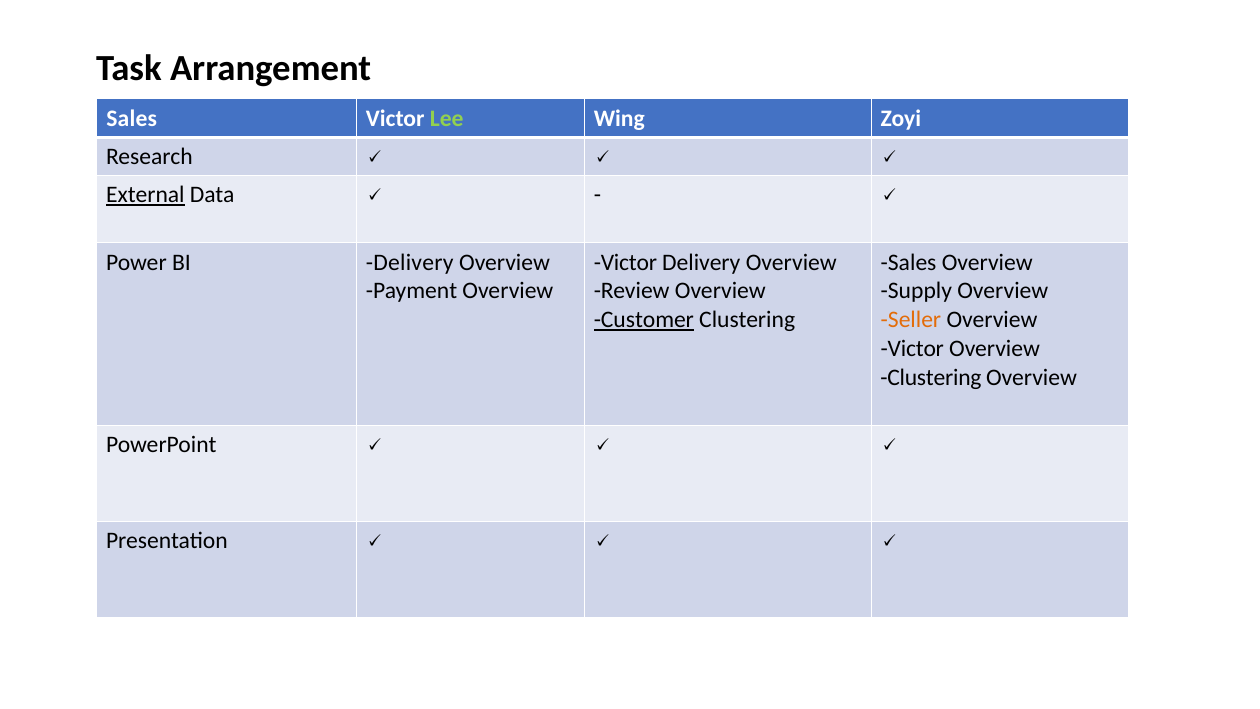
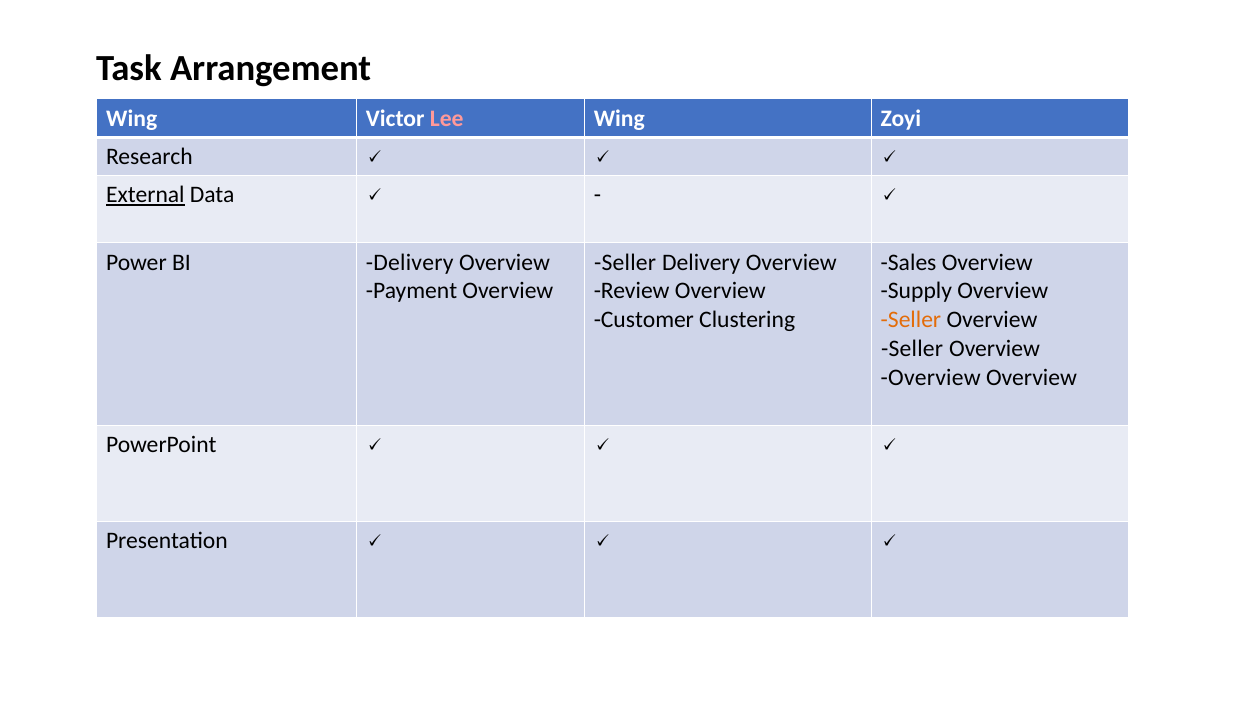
Sales: Sales -> Wing (132, 118)
Lee colour: light green -> pink (447, 118)
Victor: Victor -> Seller (625, 262)
Customer underline: present -> none (644, 320)
Victor: Victor -> Seller (912, 349)
Clustering: Clustering -> Overview (931, 377)
